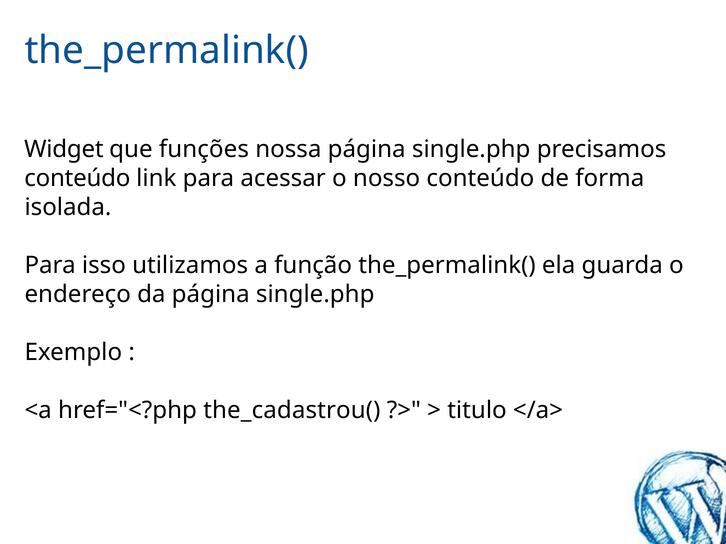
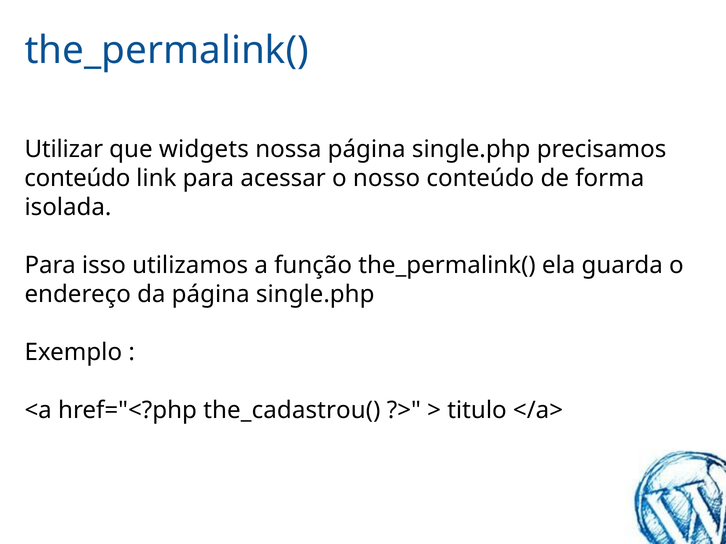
Widget: Widget -> Utilizar (64, 150)
funções: funções -> widgets (204, 150)
